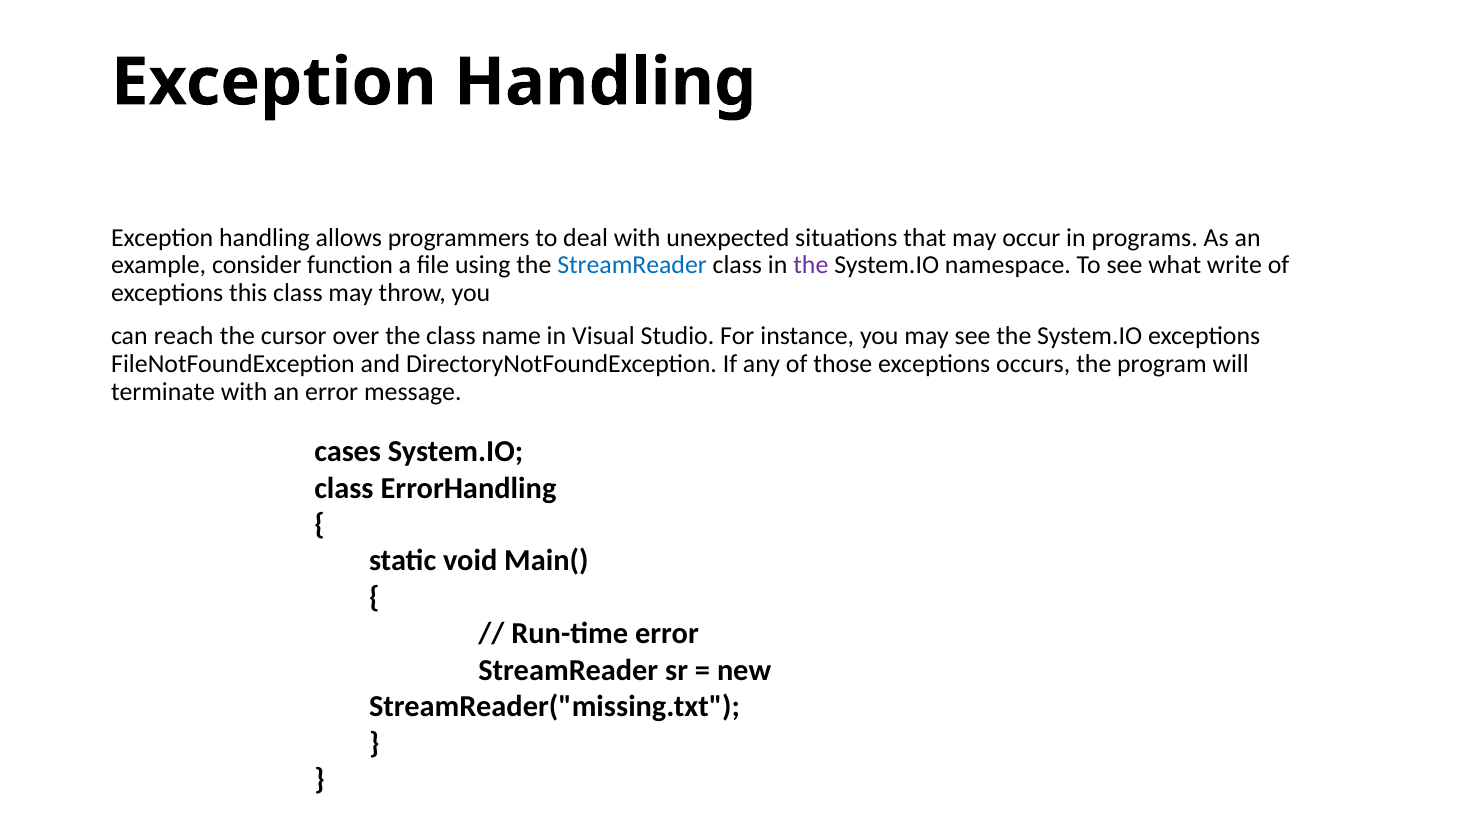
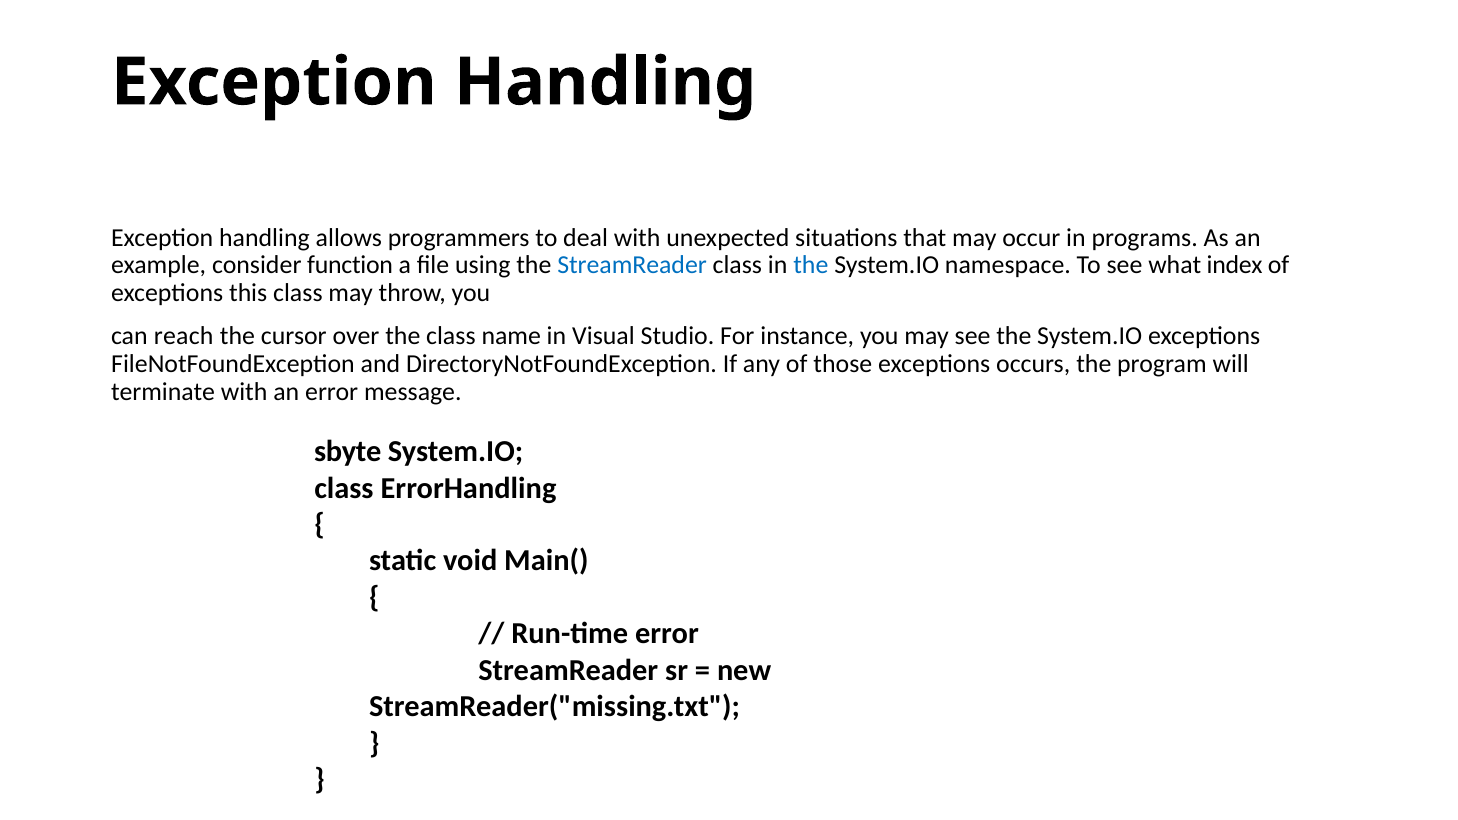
the colour: purple -> blue (811, 265)
write: write -> index (1235, 265)
cases: cases -> sbyte (348, 452)
